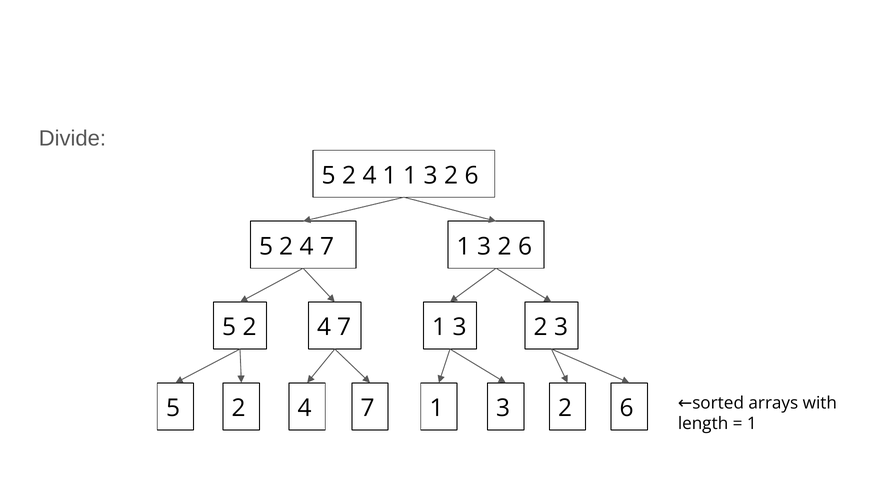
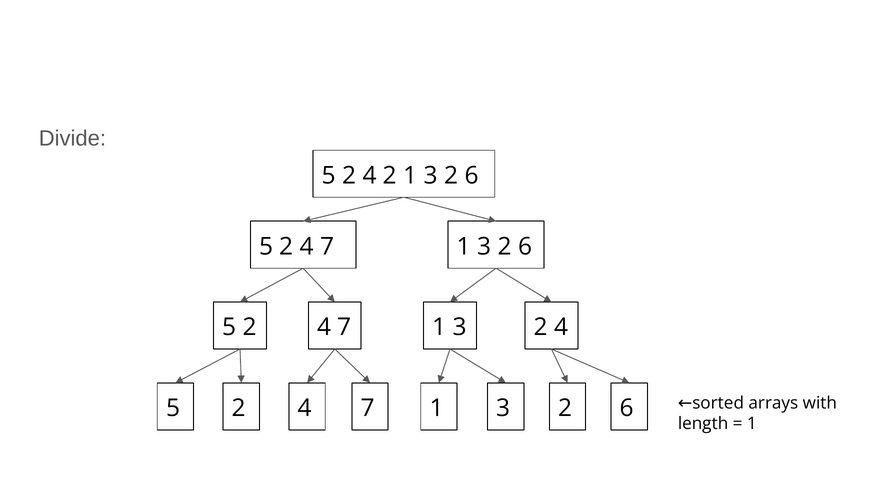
4 1: 1 -> 2 (390, 175)
3 2 3: 3 -> 4 (561, 327)
